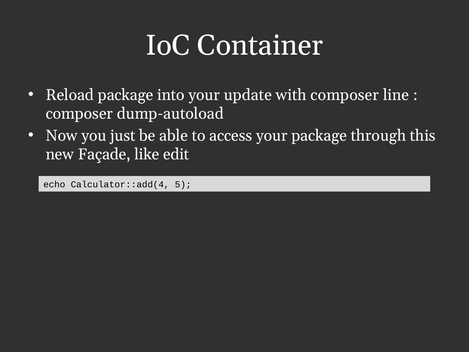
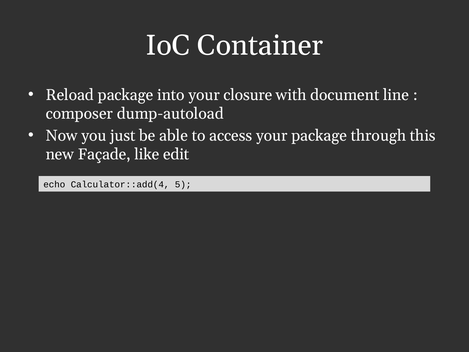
update: update -> closure (248, 95)
with composer: composer -> document (345, 95)
